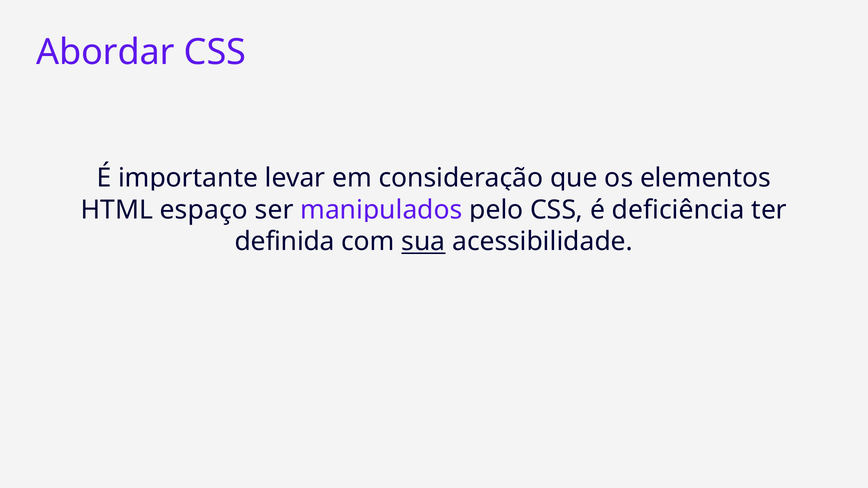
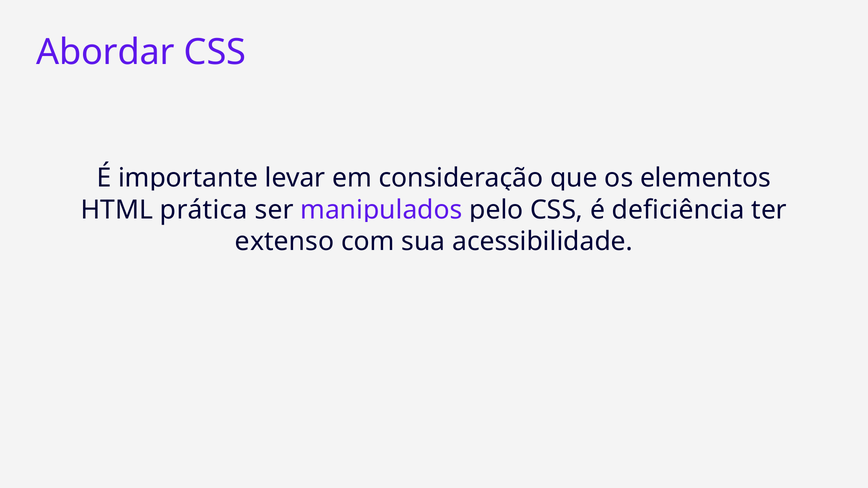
espaço: espaço -> prática (204, 210)
definida: definida -> extenso (285, 242)
sua underline: present -> none (423, 242)
